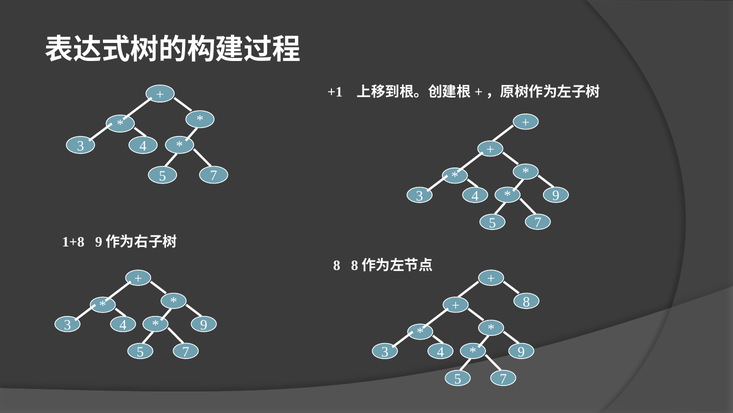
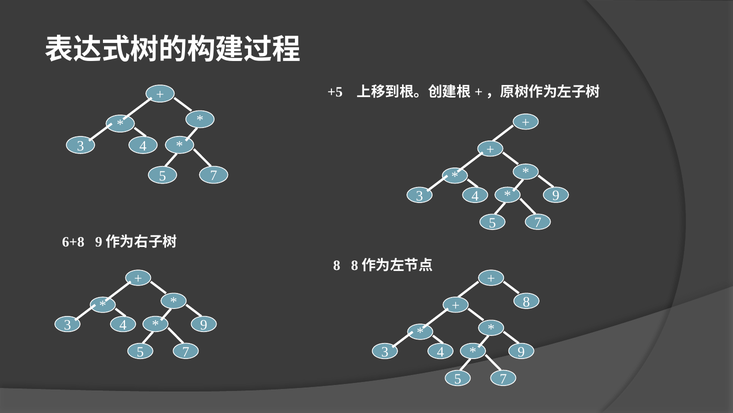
+1: +1 -> +5 (335, 92)
1+8: 1+8 -> 6+8 (73, 242)
